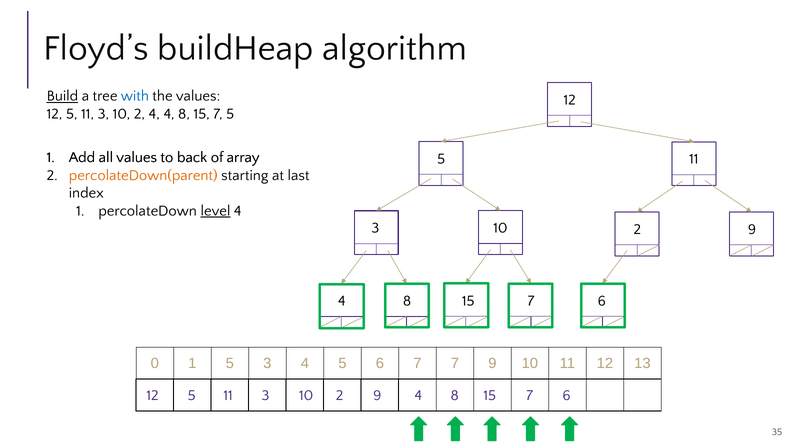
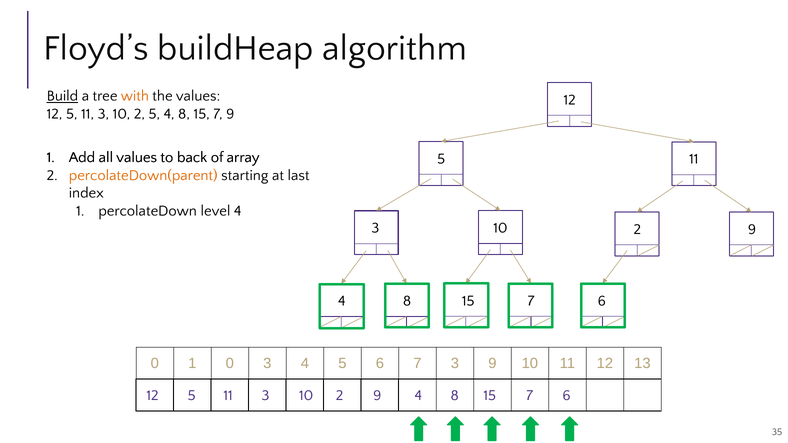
with colour: blue -> orange (135, 96)
2 4: 4 -> 5 (154, 114)
7 5: 5 -> 9 (230, 114)
level underline: present -> none (215, 211)
1 5: 5 -> 0 (230, 364)
7 7: 7 -> 3 (455, 364)
